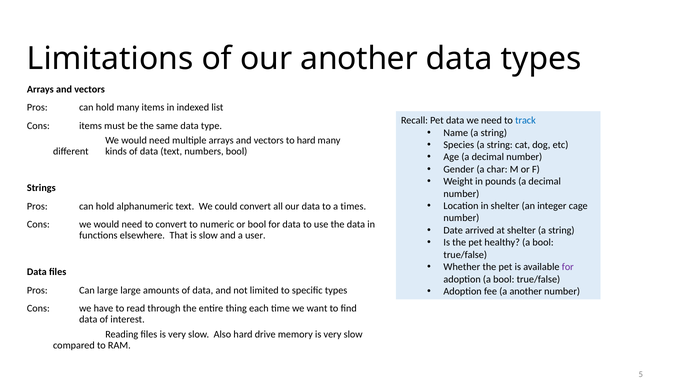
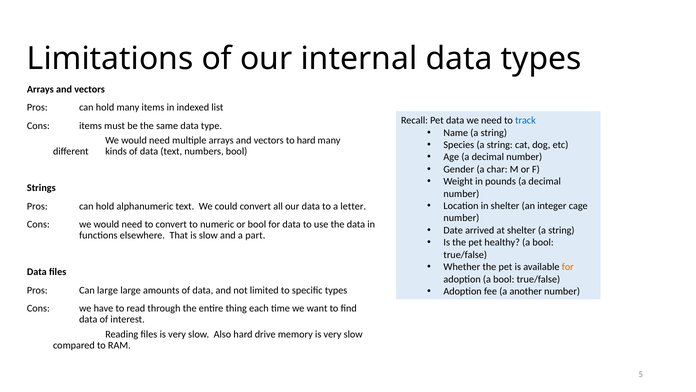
our another: another -> internal (359, 58)
times: times -> letter (353, 206)
user: user -> part (255, 235)
for colour: purple -> orange (568, 267)
